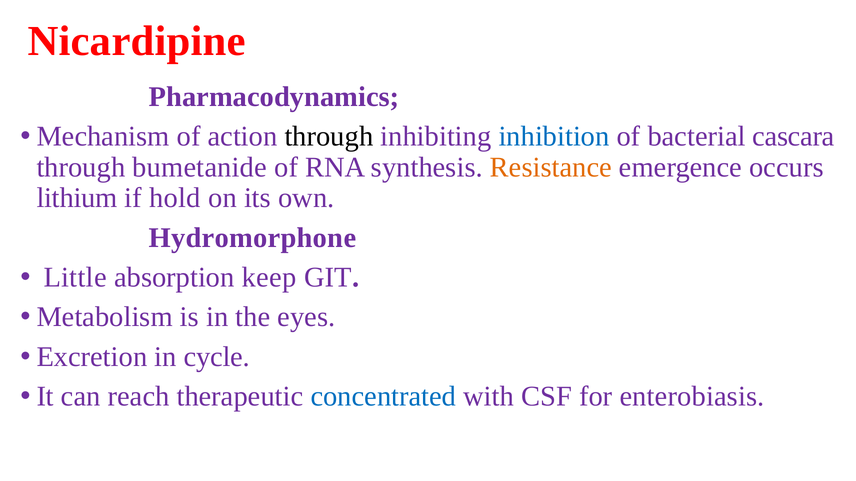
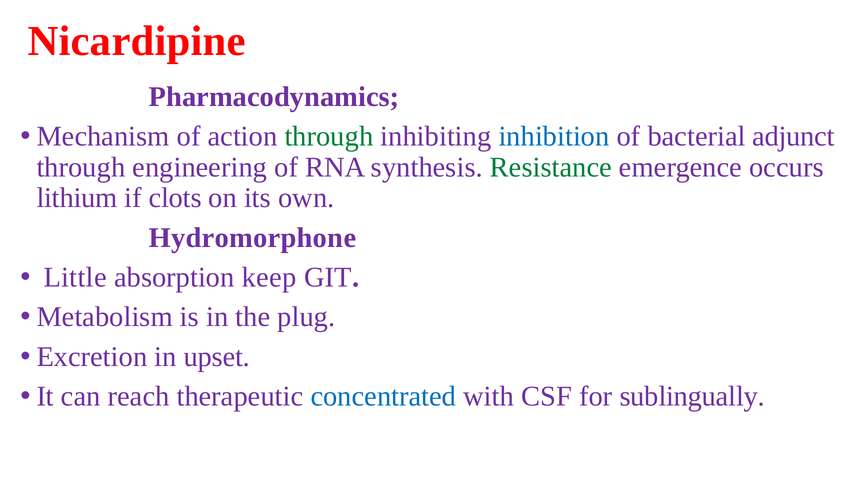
through colour: black -> green (329, 136)
cascara: cascara -> adjunct (793, 136)
bumetanide: bumetanide -> engineering (200, 167)
Resistance colour: orange -> green (551, 167)
hold: hold -> clots (175, 198)
eyes: eyes -> plug (306, 317)
cycle: cycle -> upset (217, 357)
enterobiasis: enterobiasis -> sublingually (692, 397)
